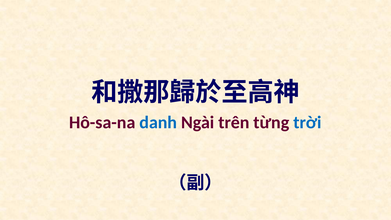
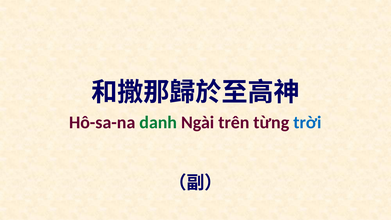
danh colour: blue -> green (158, 122)
